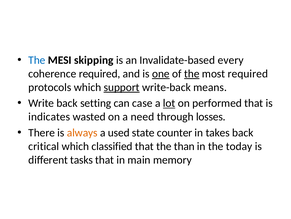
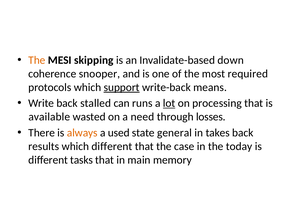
The colour: blue -> orange (37, 60)
every: every -> down (231, 60)
coherence required: required -> snooper (99, 73)
one underline: present -> none (161, 73)
the underline: present -> none (192, 73)
setting: setting -> stalled (96, 103)
case: case -> runs (142, 103)
performed: performed -> processing (217, 103)
indicates: indicates -> available (49, 116)
counter: counter -> general (175, 132)
critical: critical -> results (44, 146)
which classified: classified -> different (112, 146)
than: than -> case (184, 146)
